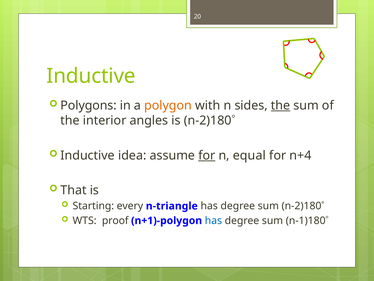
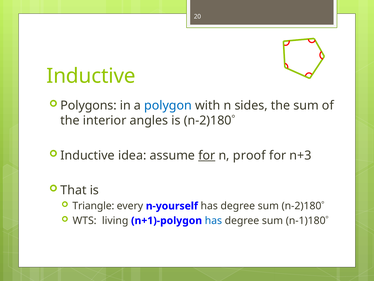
polygon colour: orange -> blue (168, 105)
the underline: present -> none (281, 105)
equal: equal -> proof (249, 155)
n+4: n+4 -> n+3 (300, 155)
Starting: Starting -> Triangle (93, 206)
n-triangle: n-triangle -> n-yourself (172, 206)
proof: proof -> living (115, 220)
